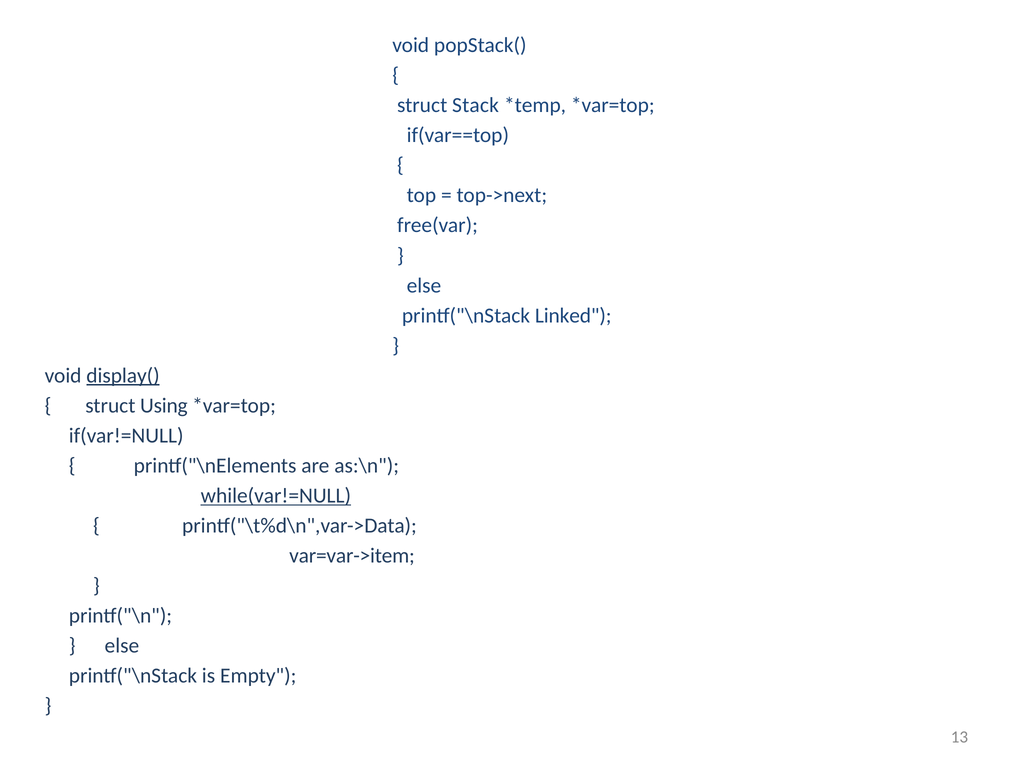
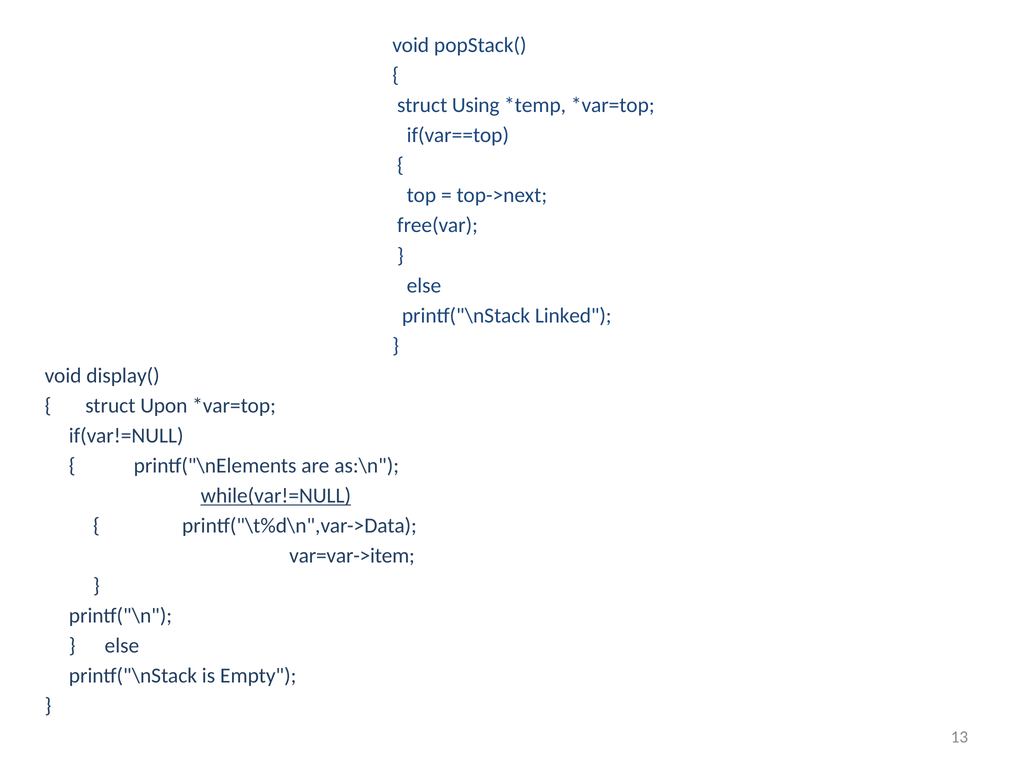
Stack: Stack -> Using (476, 105)
display( underline: present -> none (123, 376)
Using: Using -> Upon (164, 406)
